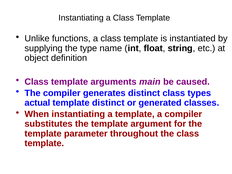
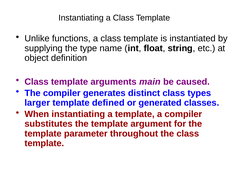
actual: actual -> larger (37, 103)
template distinct: distinct -> defined (108, 103)
